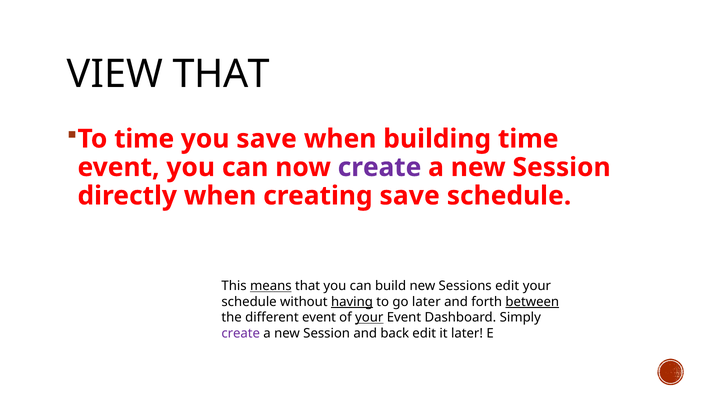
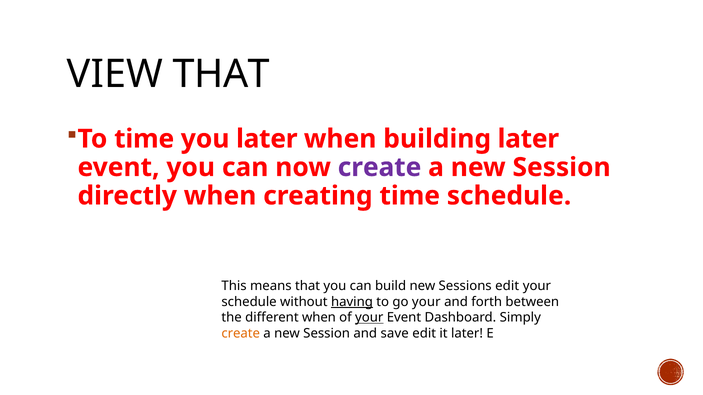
you save: save -> later (267, 139)
building time: time -> later (528, 139)
creating save: save -> time (410, 196)
means underline: present -> none (271, 286)
go later: later -> your (426, 302)
between underline: present -> none (532, 302)
different event: event -> when (319, 318)
create colour: purple -> orange (241, 334)
back: back -> save (395, 334)
